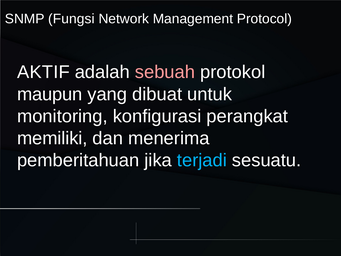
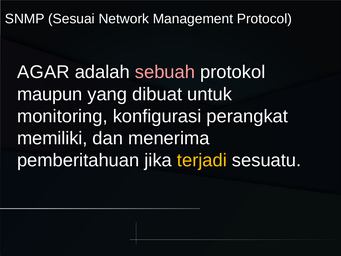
Fungsi: Fungsi -> Sesuai (71, 19)
AKTIF: AKTIF -> AGAR (43, 72)
terjadi colour: light blue -> yellow (202, 160)
